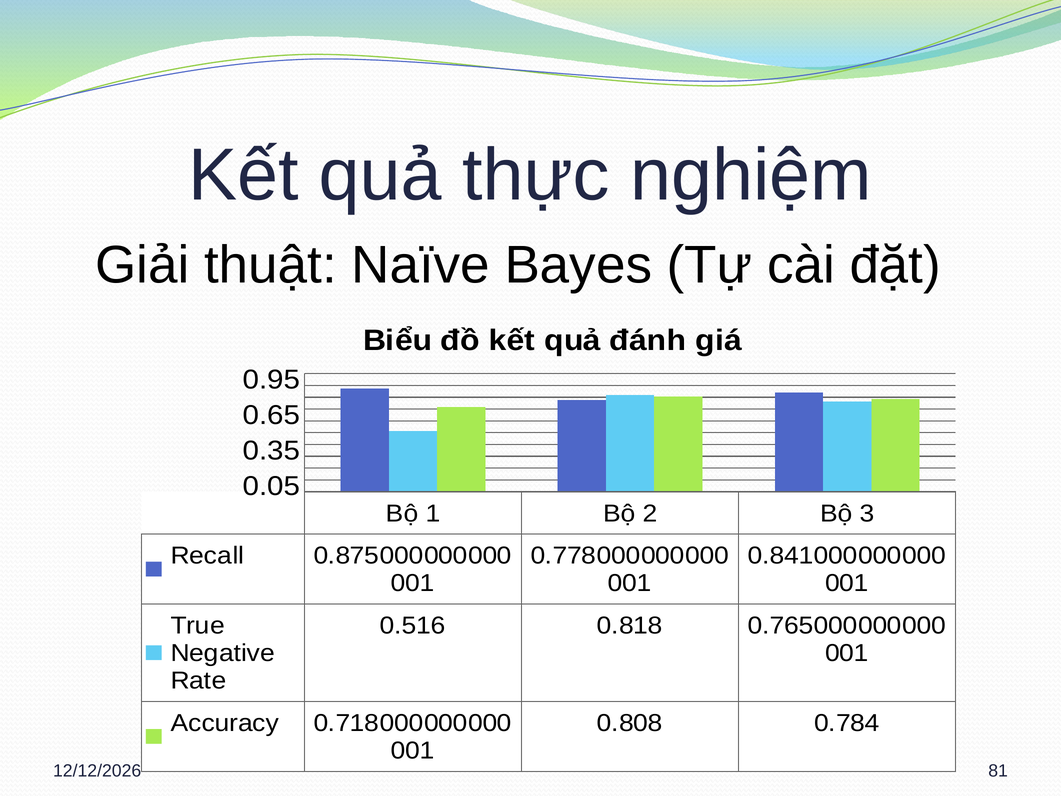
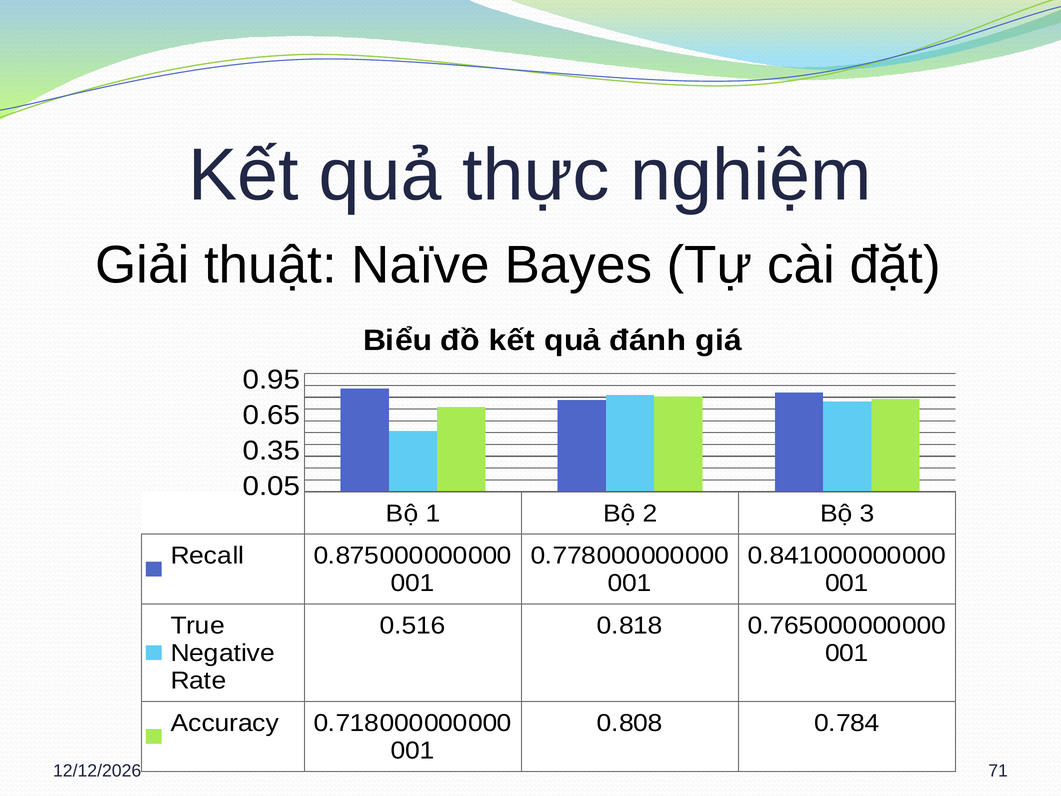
81: 81 -> 71 (998, 770)
